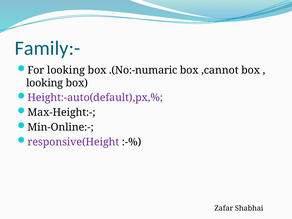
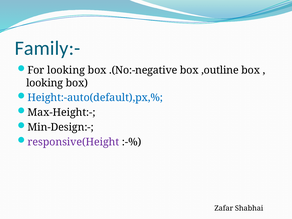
.(No:-numaric: .(No:-numaric -> .(No:-negative (143, 70)
,cannot: ,cannot -> ,outline (220, 70)
Height:-auto(default),px,% colour: purple -> blue (95, 98)
Min-Online:-: Min-Online:- -> Min-Design:- (61, 127)
